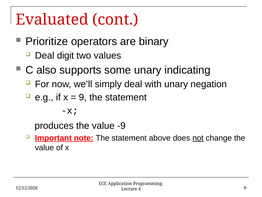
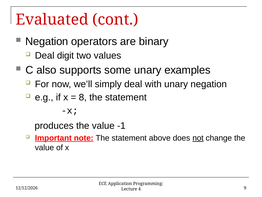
Prioritize: Prioritize -> Negation (47, 41)
indicating: indicating -> examples (188, 70)
9: 9 -> 8 (83, 97)
-9: -9 -> -1 (121, 125)
